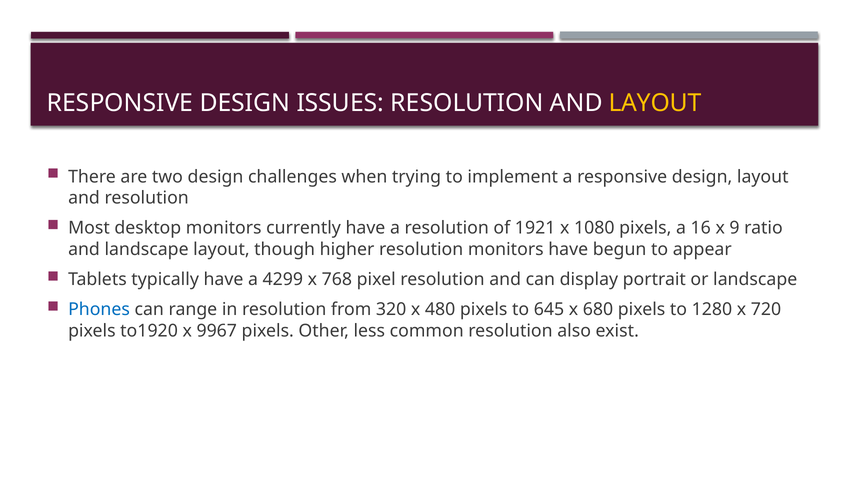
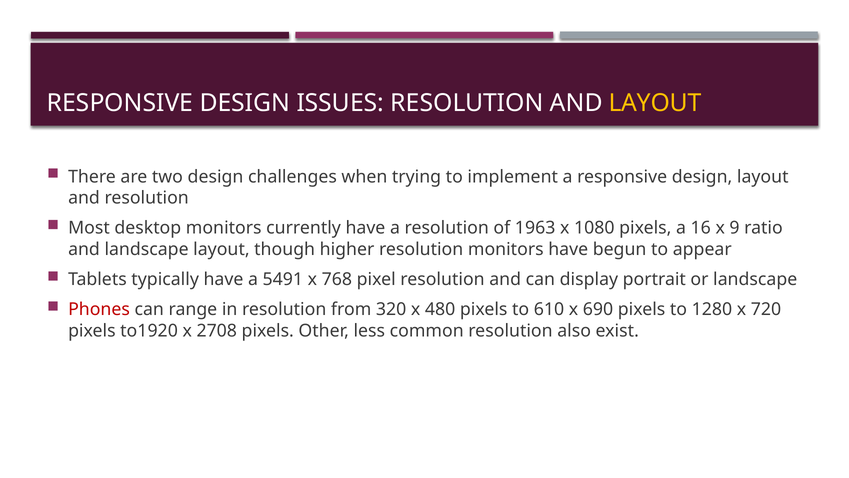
1921: 1921 -> 1963 (535, 228)
4299: 4299 -> 5491 (283, 279)
Phones colour: blue -> red (99, 309)
645: 645 -> 610 (549, 309)
680: 680 -> 690 (598, 309)
9967: 9967 -> 2708 (217, 331)
